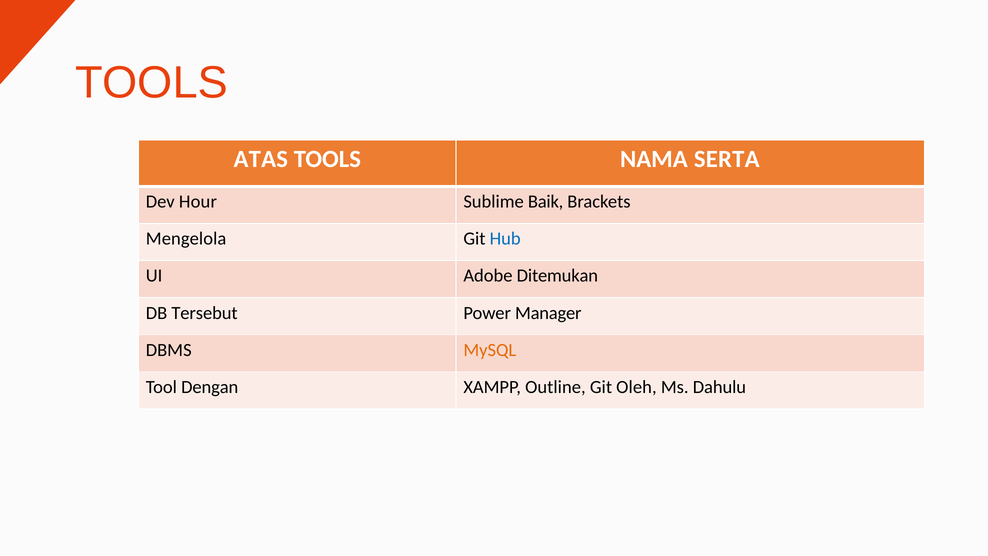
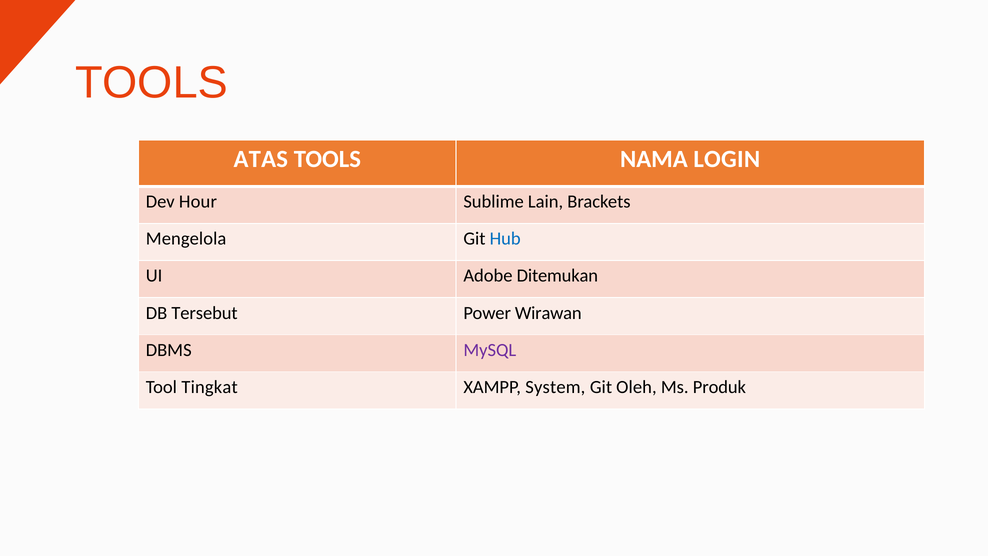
SERTA: SERTA -> LOGIN (727, 159)
Baik: Baik -> Lain (546, 202)
Manager: Manager -> Wirawan (548, 313)
MySQL colour: orange -> purple (490, 350)
Dengan: Dengan -> Tingkat (210, 387)
Outline: Outline -> System (555, 387)
Dahulu: Dahulu -> Produk (719, 387)
